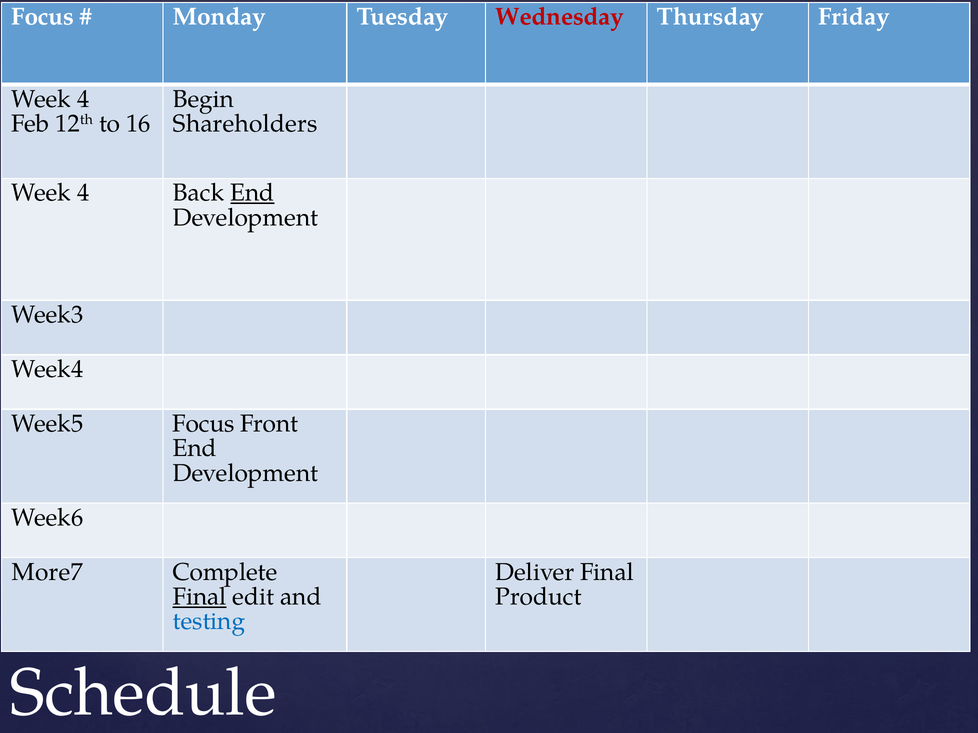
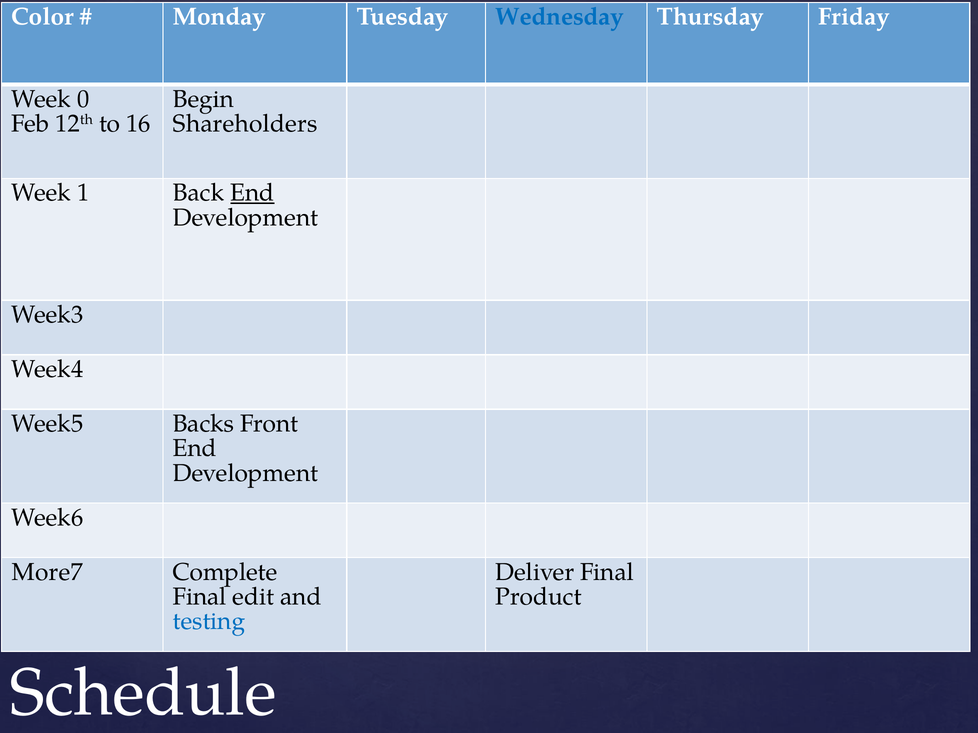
Focus: Focus -> Color (43, 17)
Wednesday colour: red -> blue (560, 17)
4: 4 -> 0 (83, 99)
4: 4 -> 1 (83, 193)
Week5 Focus: Focus -> Backs (203, 424)
Final underline: present -> none (200, 597)
